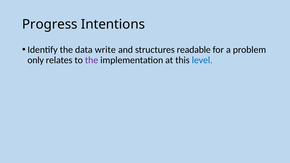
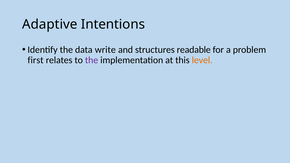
Progress: Progress -> Adaptive (50, 24)
only: only -> first (36, 60)
level colour: blue -> orange (202, 60)
